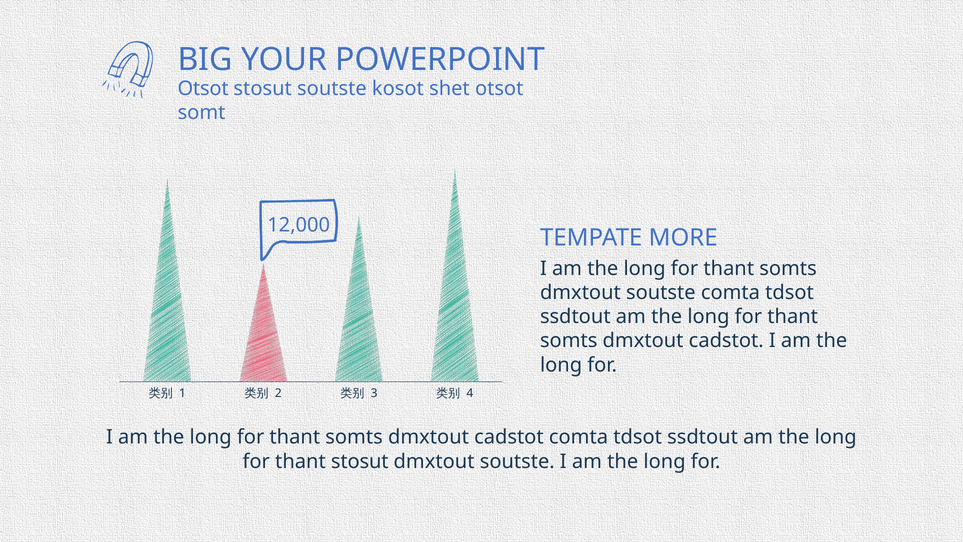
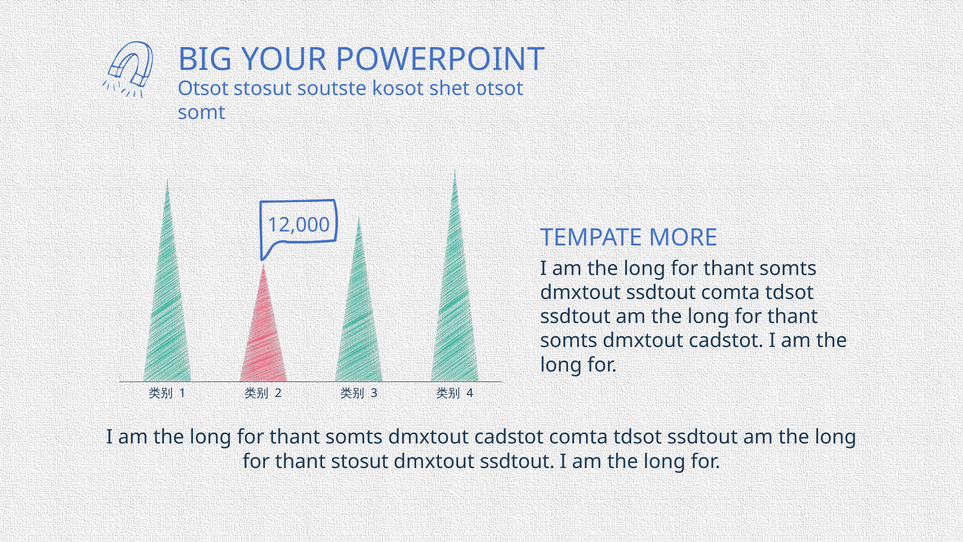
soutste: soutste -> ssdtout (661, 292)
soutste: soutste -> ssdtout (517, 461)
